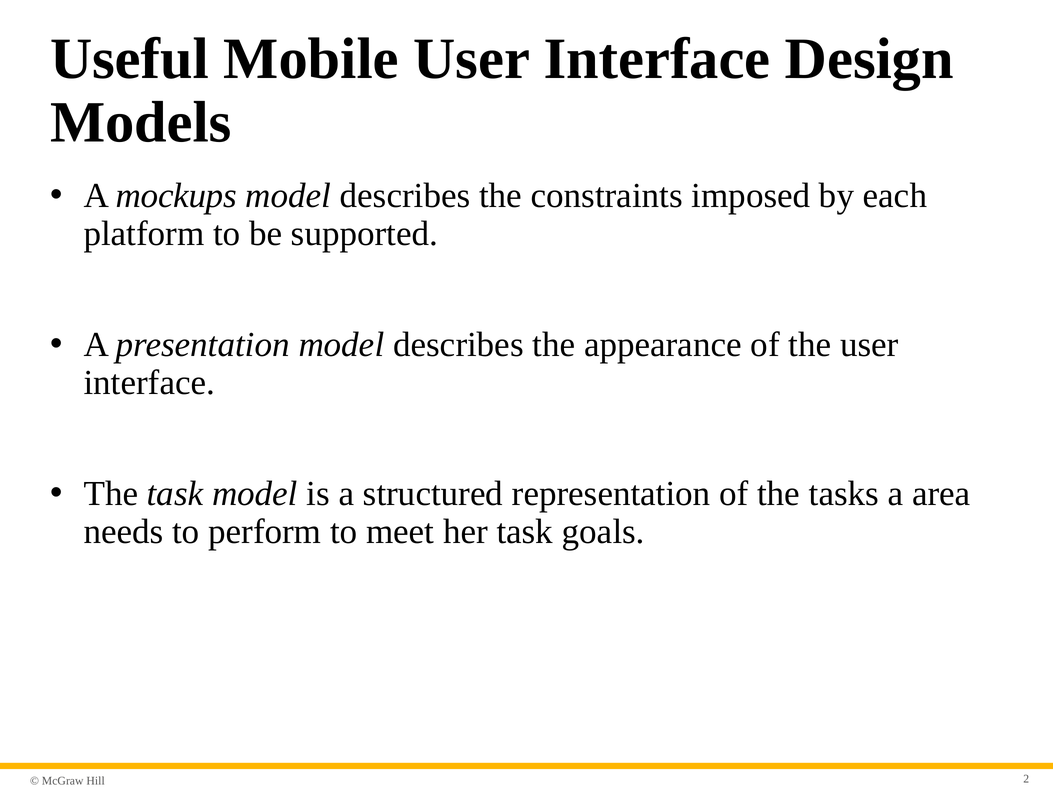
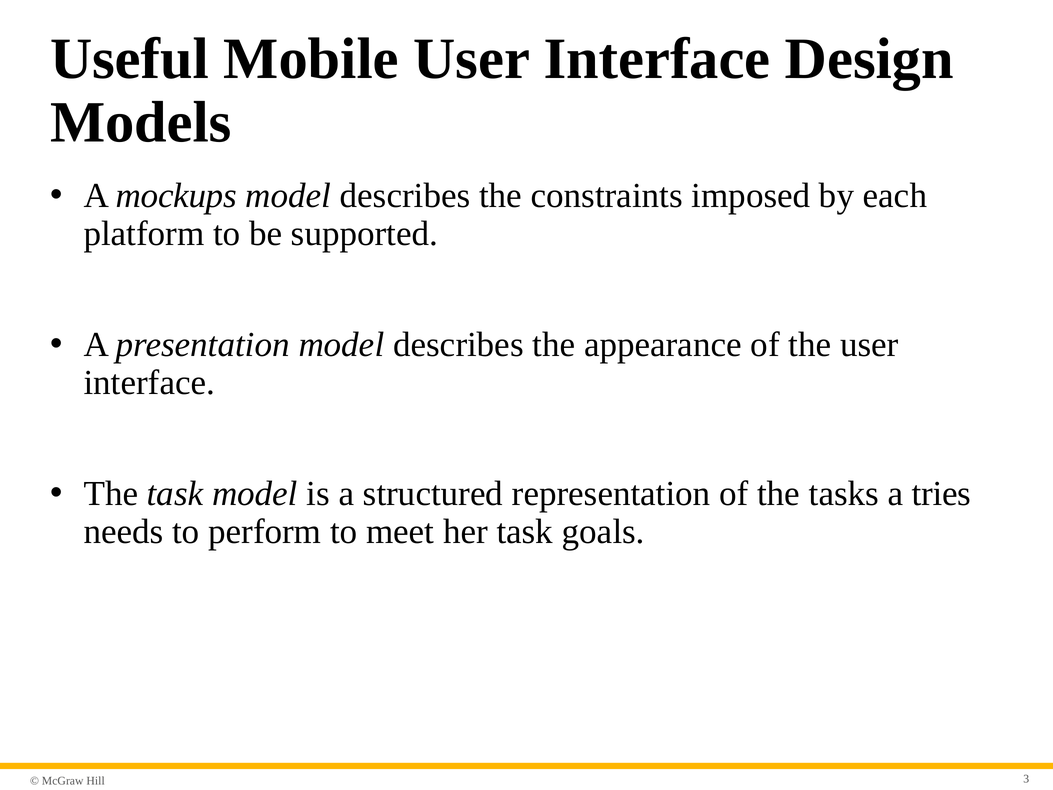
area: area -> tries (941, 493)
2: 2 -> 3 (1026, 779)
